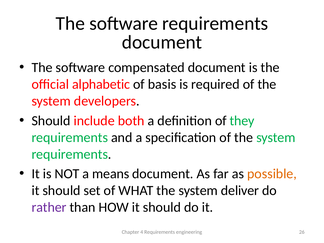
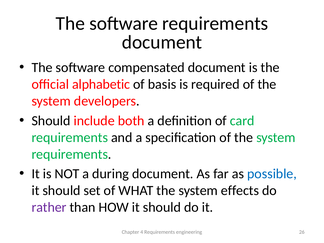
they: they -> card (242, 121)
means: means -> during (111, 174)
possible colour: orange -> blue (272, 174)
deliver: deliver -> effects (240, 191)
